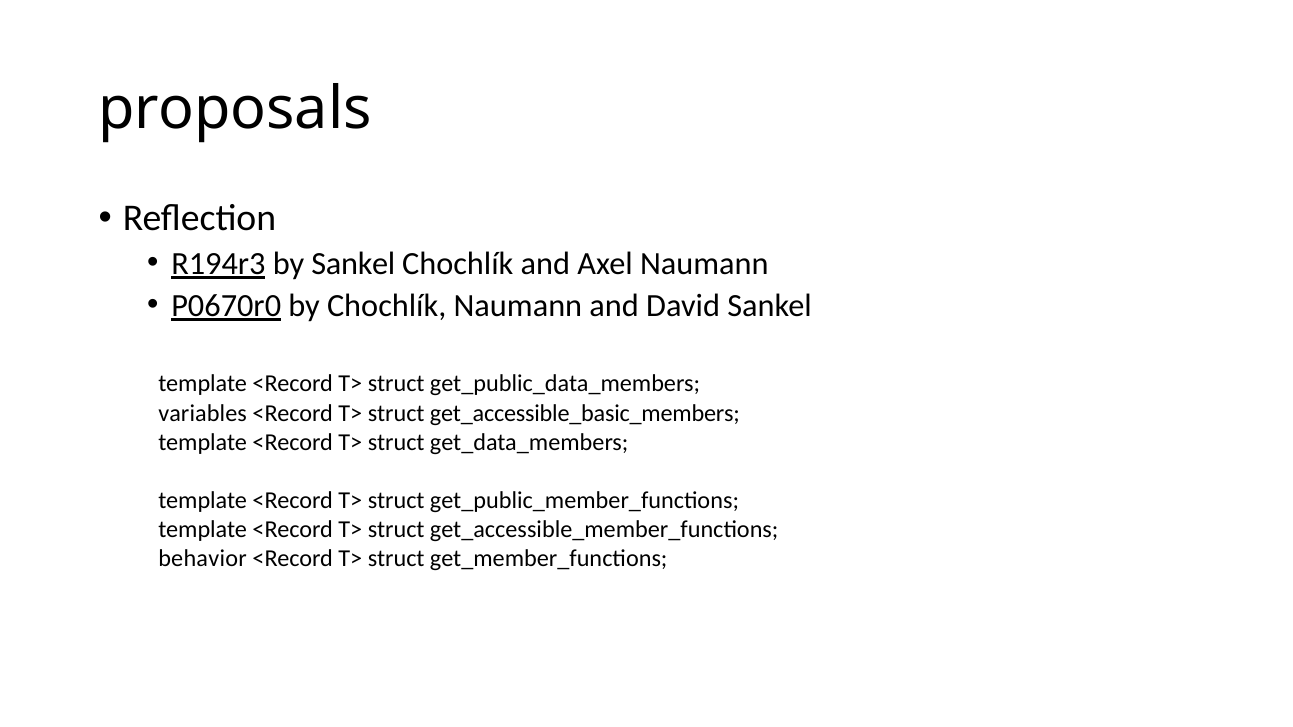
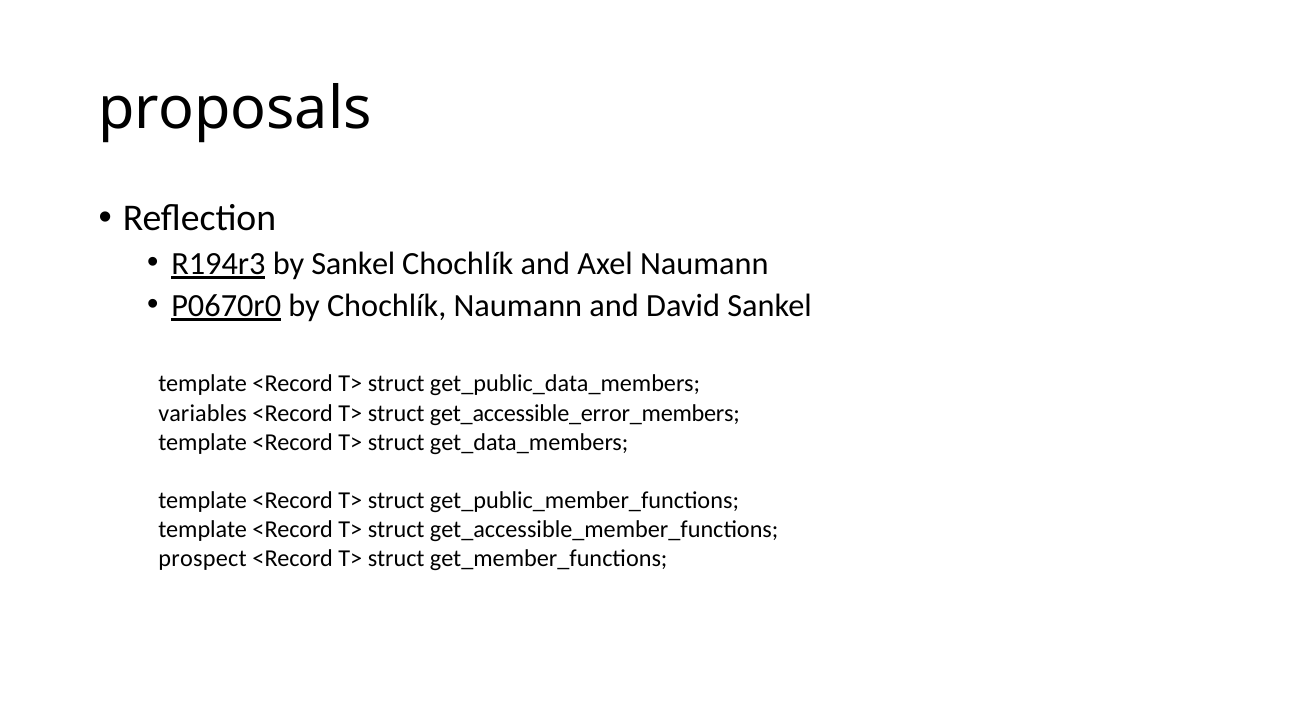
get_accessible_basic_members: get_accessible_basic_members -> get_accessible_error_members (585, 413)
behavior: behavior -> prospect (203, 559)
